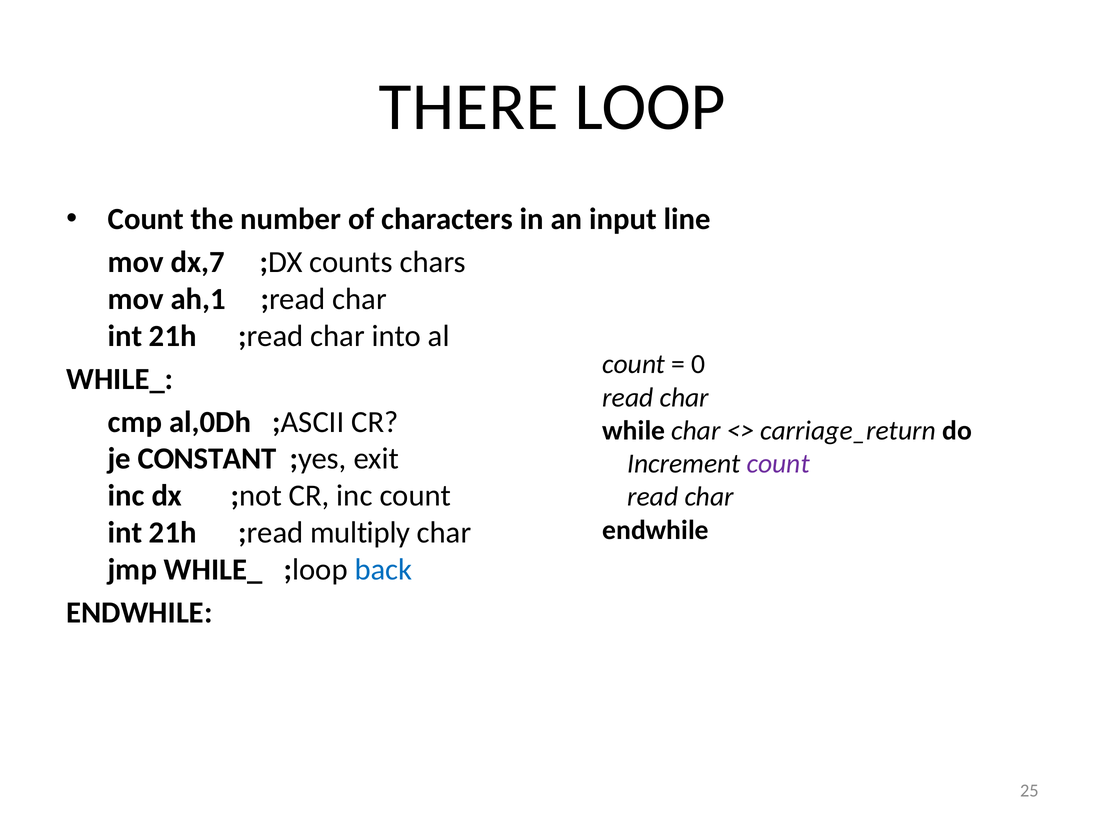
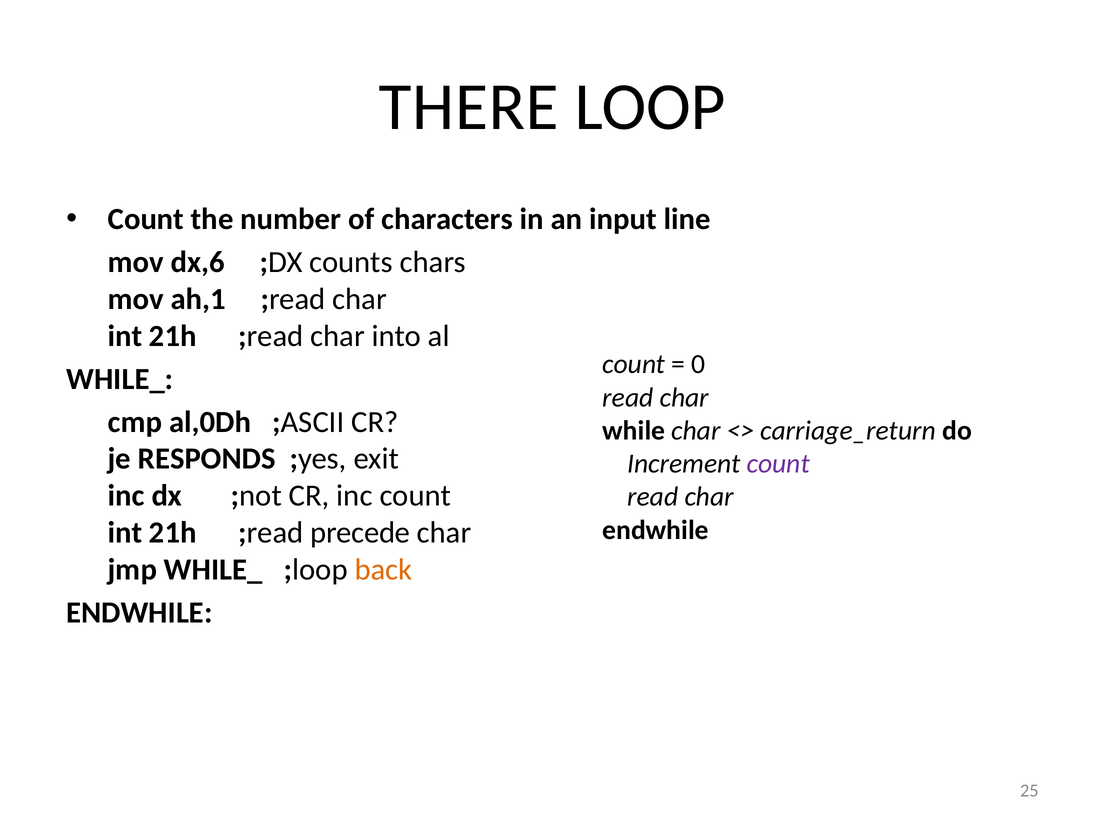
dx,7: dx,7 -> dx,6 (198, 263)
CONSTANT: CONSTANT -> RESPONDS (207, 459)
multiply: multiply -> precede (360, 533)
back colour: blue -> orange (383, 570)
